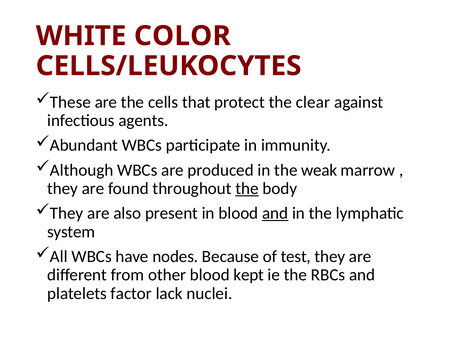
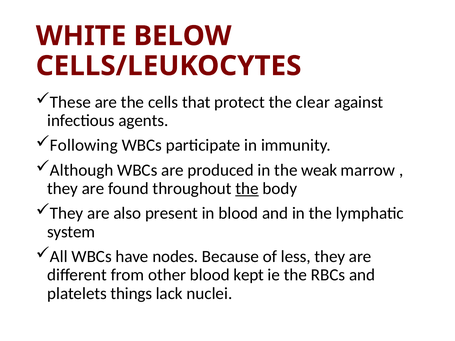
COLOR: COLOR -> BELOW (183, 36)
Abundant: Abundant -> Following (84, 145)
and underline: present -> none (275, 213)
test: test -> less (296, 257)
factor: factor -> things (131, 294)
